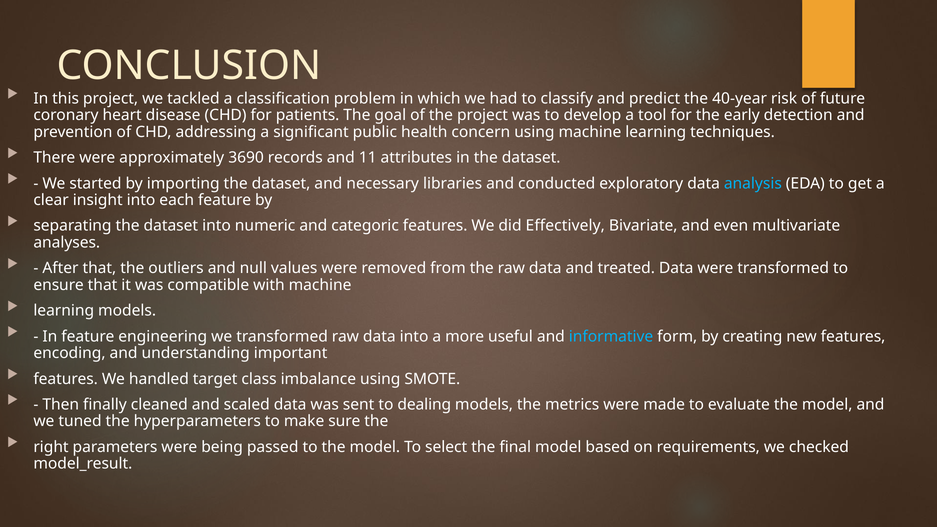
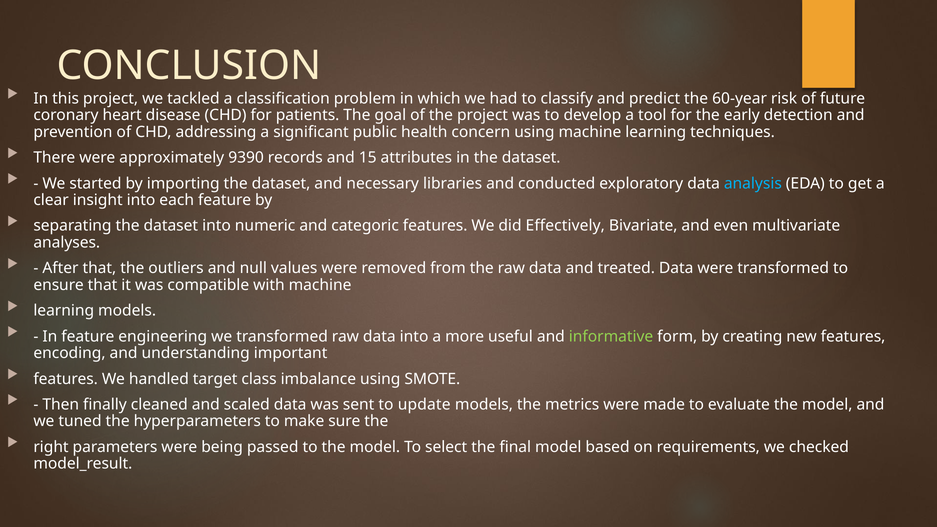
40-year: 40-year -> 60-year (740, 98)
3690: 3690 -> 9390 (246, 158)
11: 11 -> 15 (368, 158)
informative colour: light blue -> light green (611, 336)
dealing: dealing -> update (424, 405)
